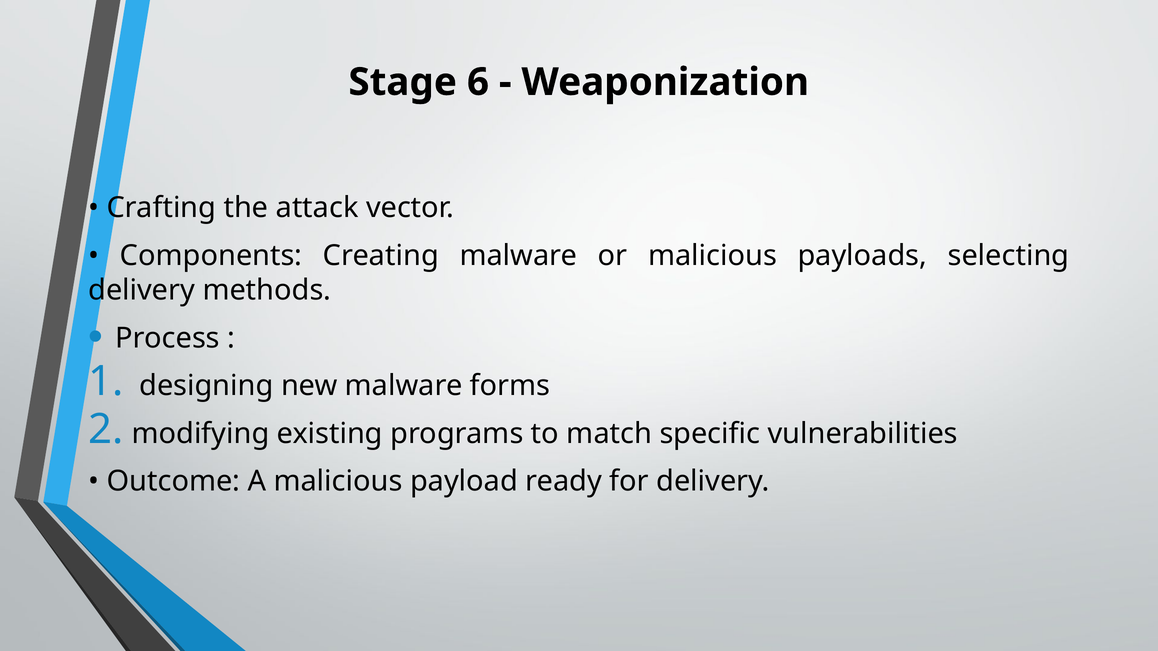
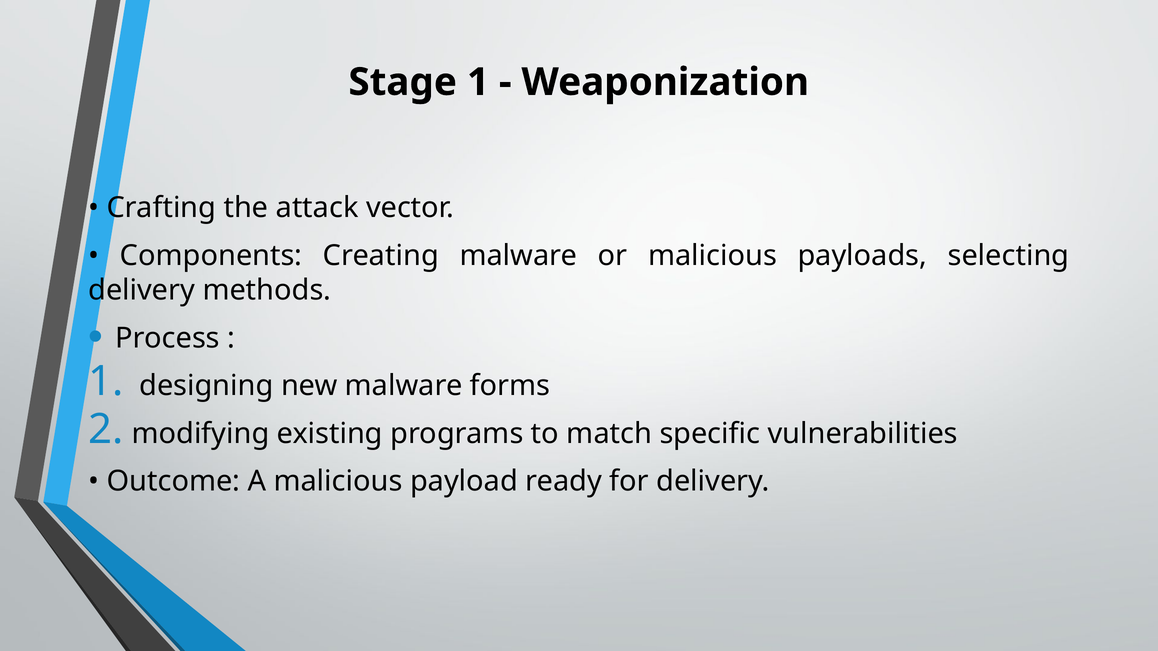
Stage 6: 6 -> 1 (478, 82)
